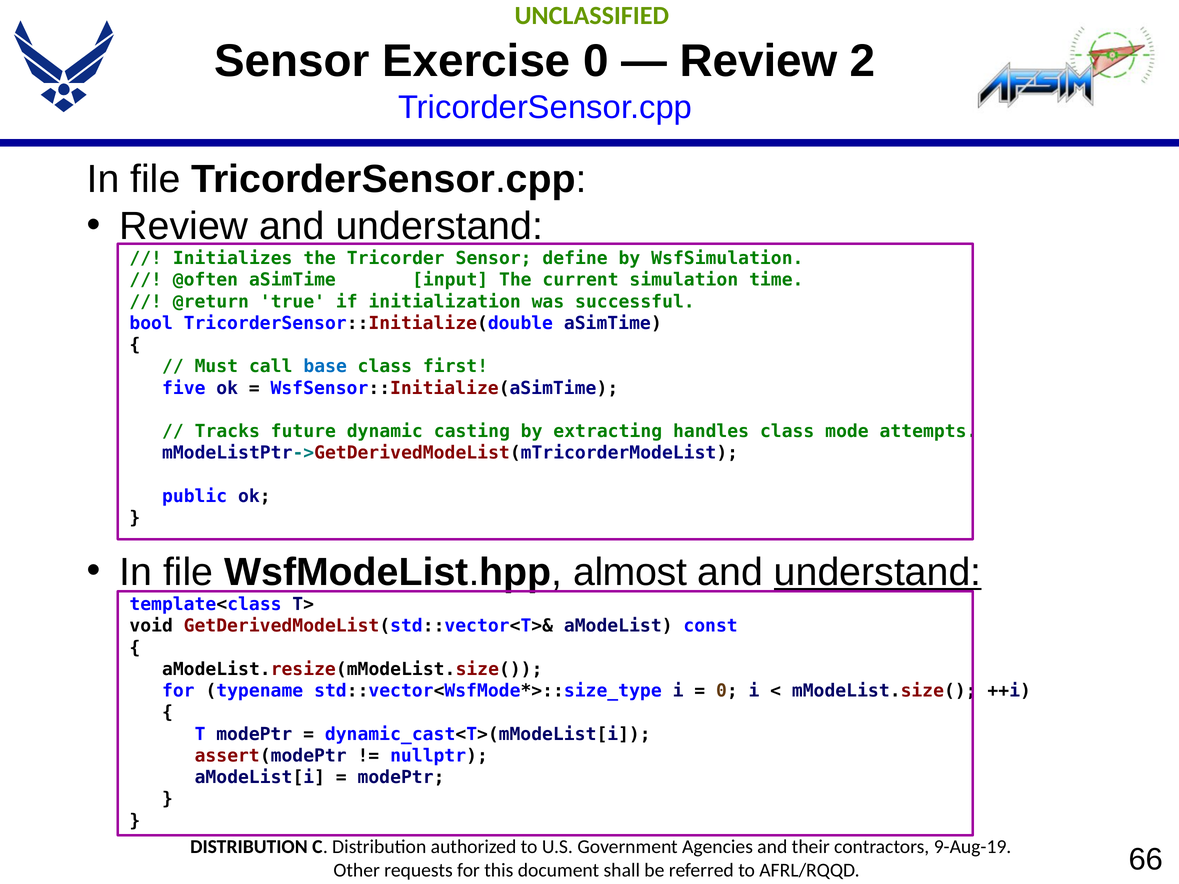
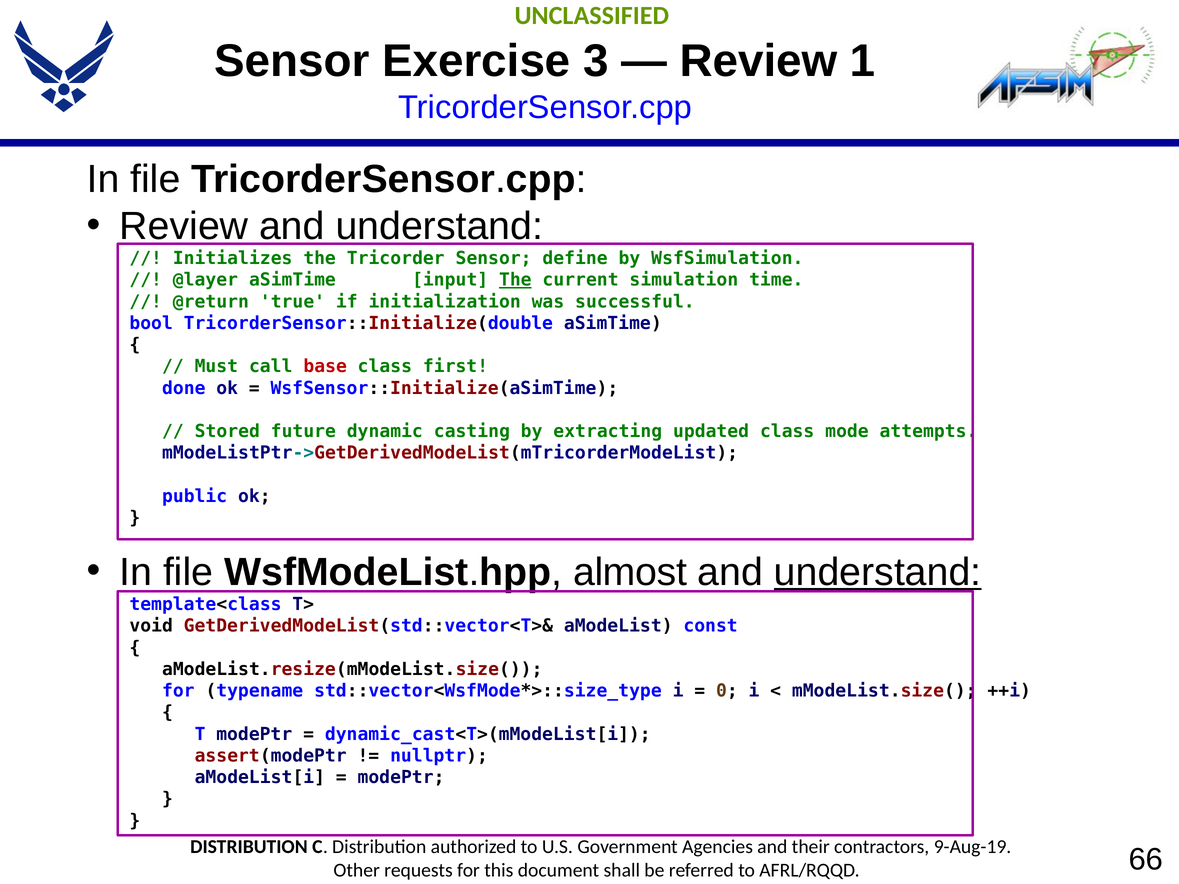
Exercise 0: 0 -> 3 (596, 61)
2: 2 -> 1 (863, 61)
@often: @often -> @layer (205, 280)
The underline: none -> present (515, 280)
base colour: blue -> red (325, 367)
five: five -> done (184, 388)
Tracks: Tracks -> Stored (227, 432)
handles: handles -> updated (711, 432)
